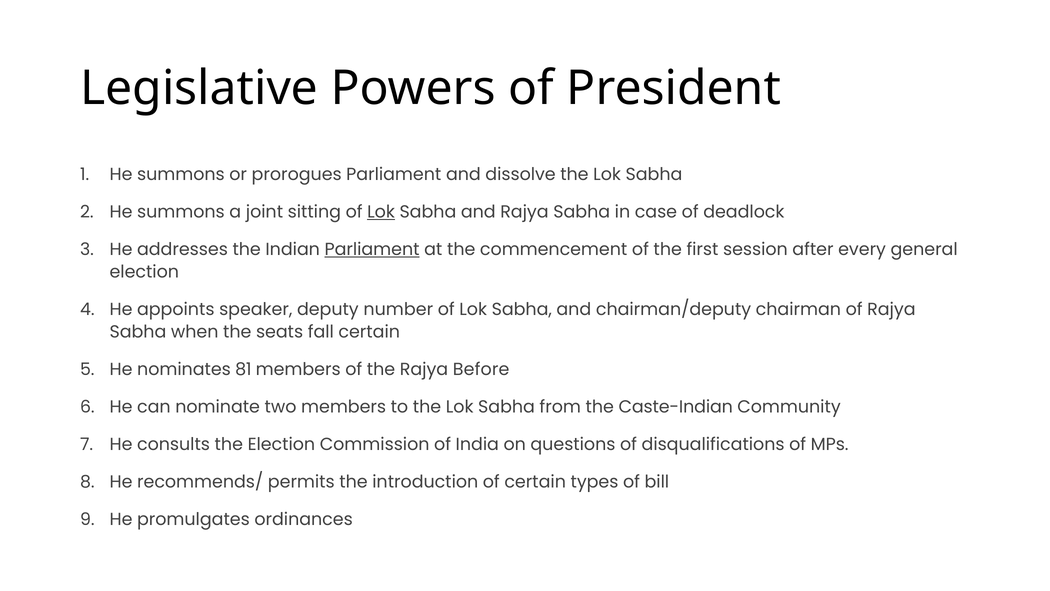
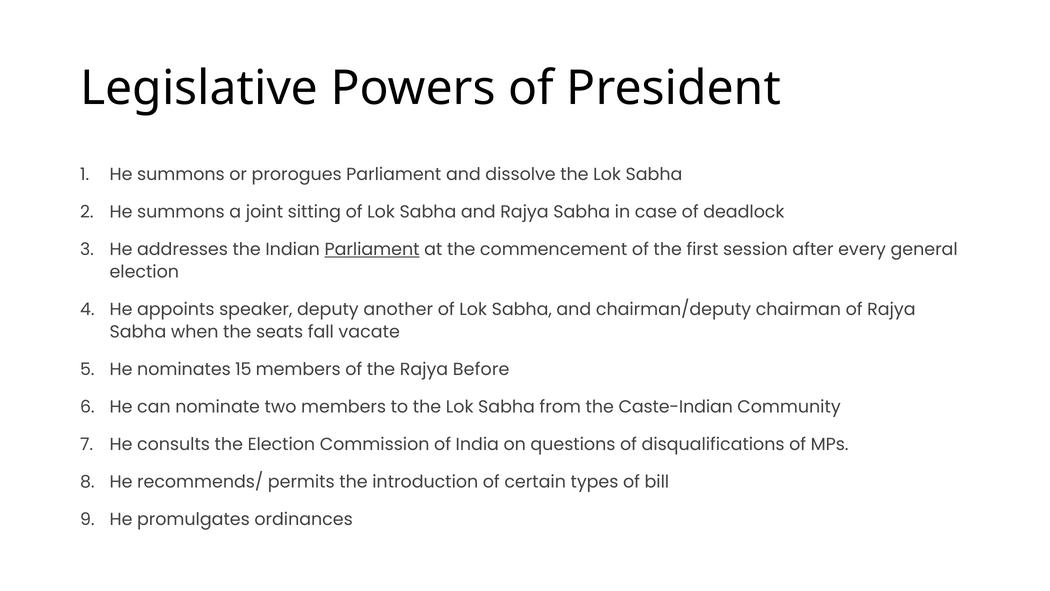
Lok underline: present -> none (381, 212)
number: number -> another (398, 309)
fall certain: certain -> vacate (369, 332)
81: 81 -> 15 (243, 369)
